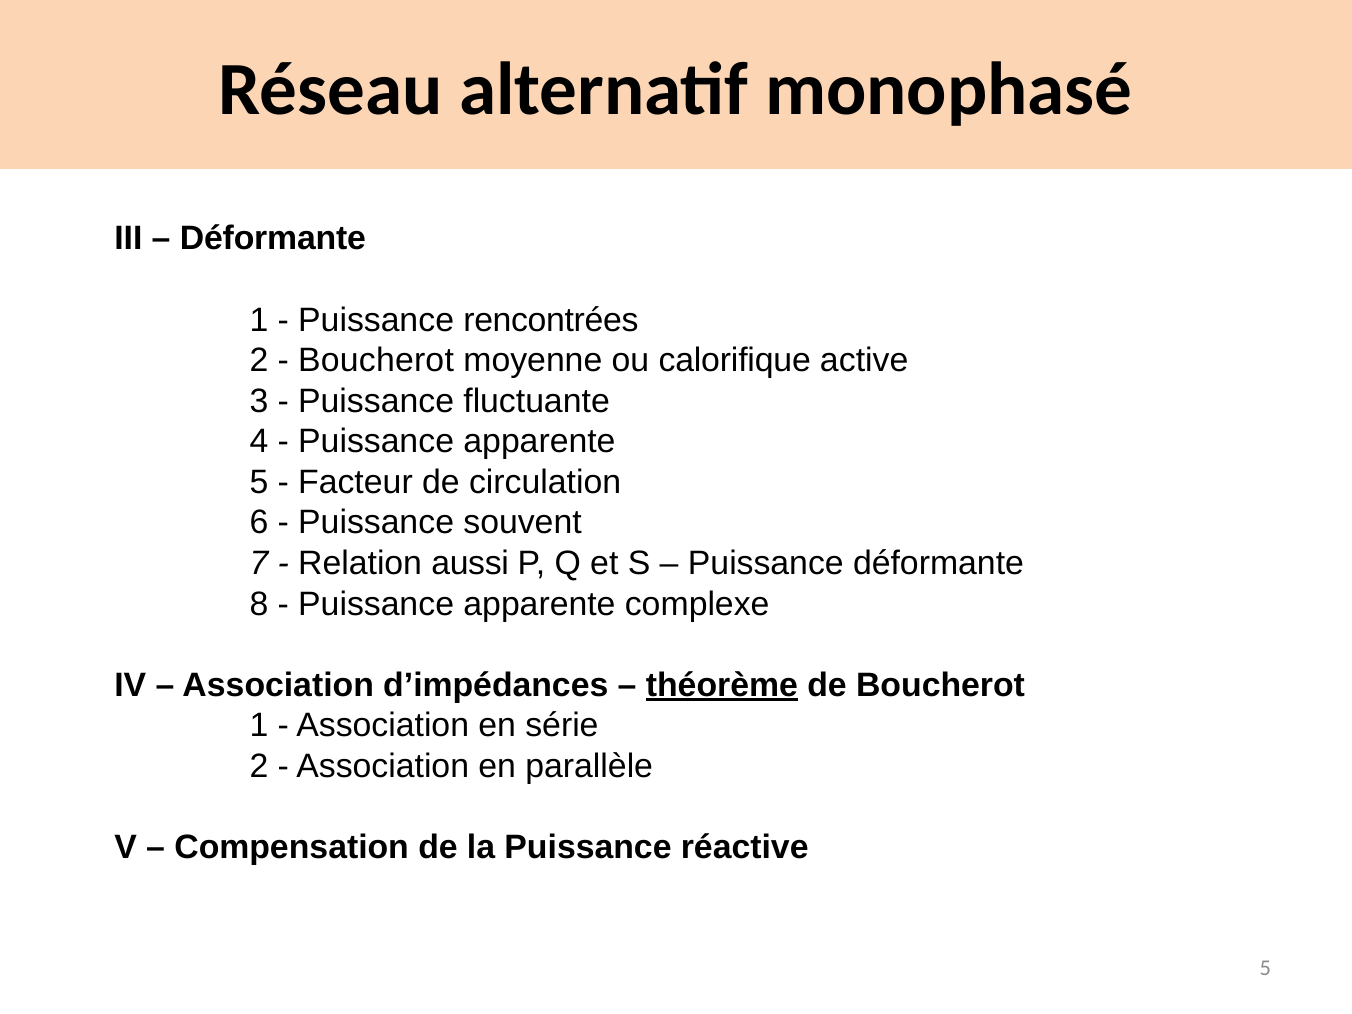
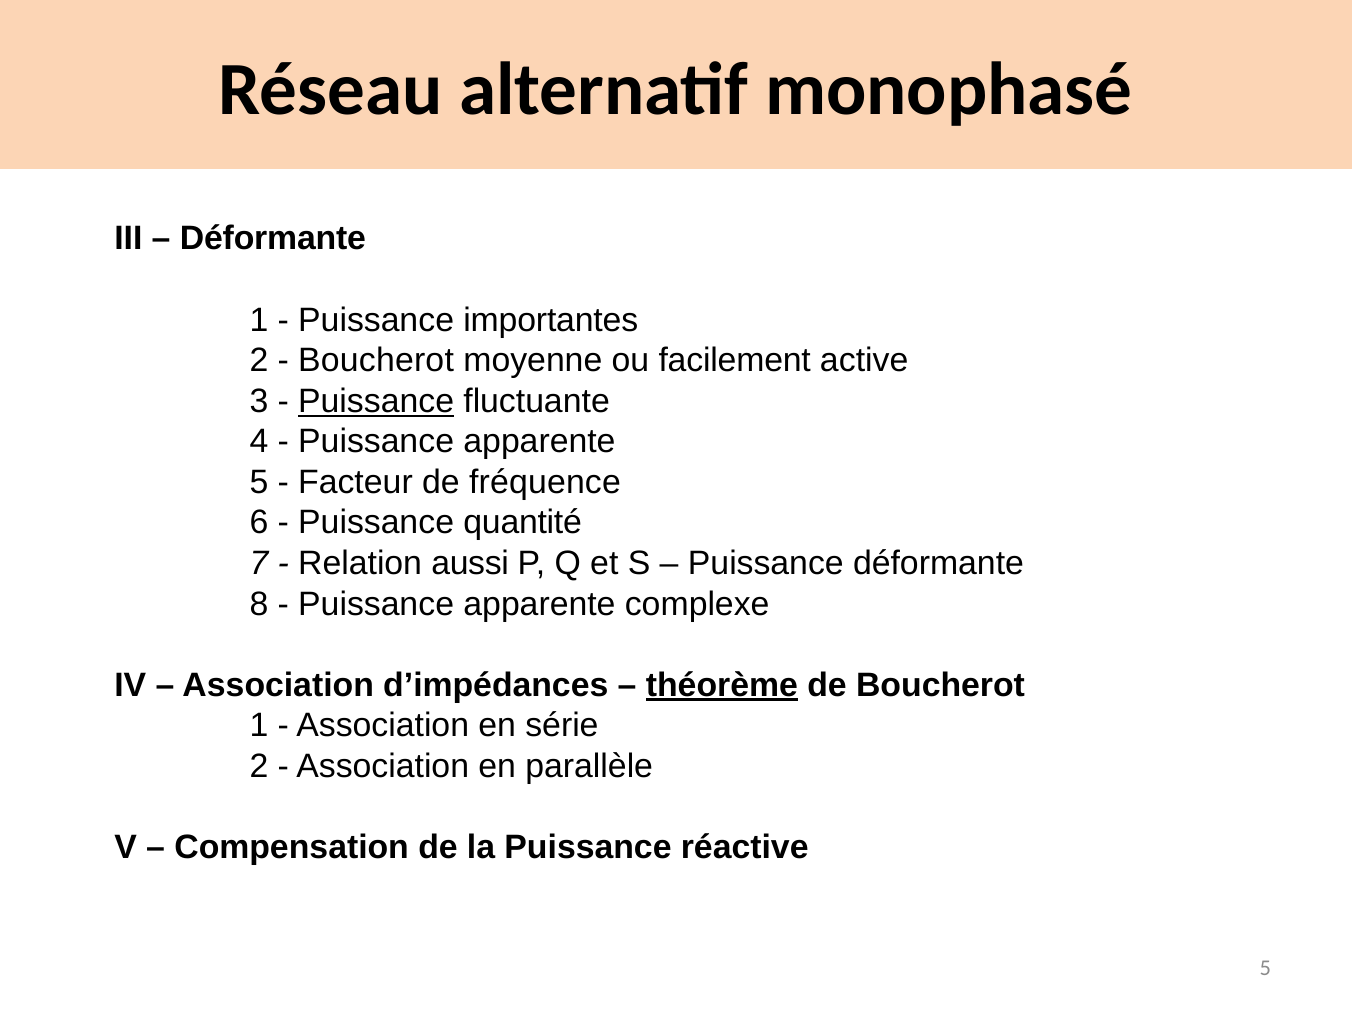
rencontrées: rencontrées -> importantes (551, 320)
calorifique: calorifique -> facilement (735, 360)
Puissance underline: none -> present (376, 401)
circulation: circulation -> fréquence (545, 482)
souvent: souvent -> quantité (523, 523)
